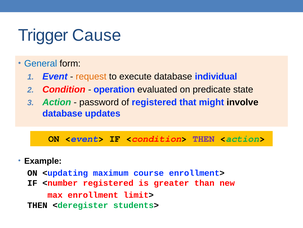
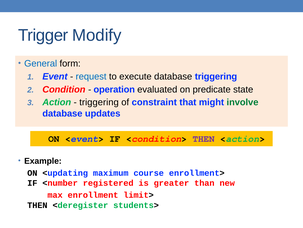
Cause: Cause -> Modify (97, 35)
request colour: orange -> blue (91, 76)
database individual: individual -> triggering (216, 76)
password: password -> triggering (99, 102)
of registered: registered -> constraint (154, 102)
involve colour: black -> green (242, 102)
